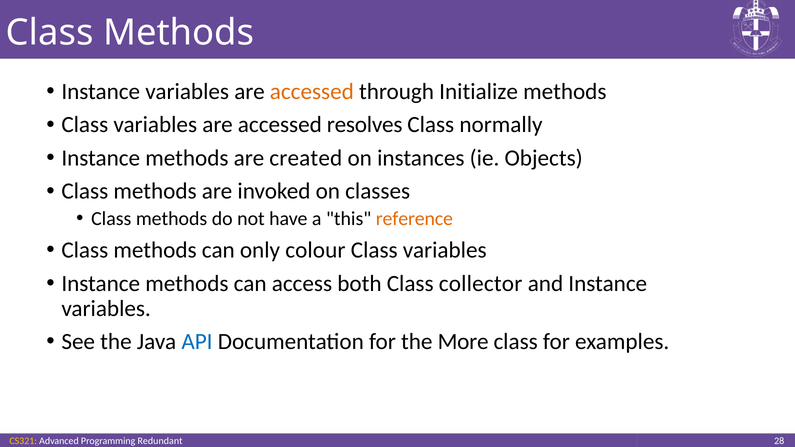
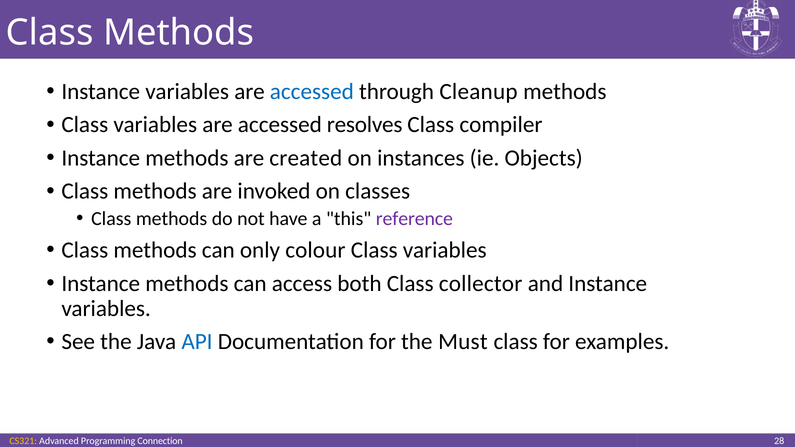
accessed colour: orange -> blue (312, 92)
Initialize: Initialize -> Cleanup (478, 92)
normally: normally -> compiler (501, 125)
reference colour: orange -> purple (414, 219)
More: More -> Must (463, 342)
Redundant: Redundant -> Connection (160, 441)
